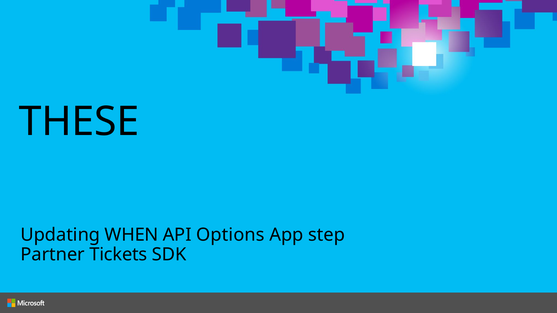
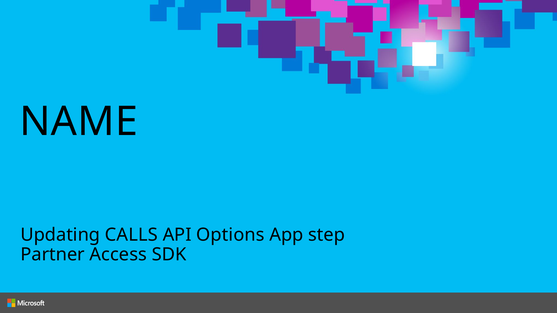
THESE: THESE -> NAME (79, 122)
WHEN: WHEN -> CALLS (131, 235)
Tickets: Tickets -> Access (118, 255)
